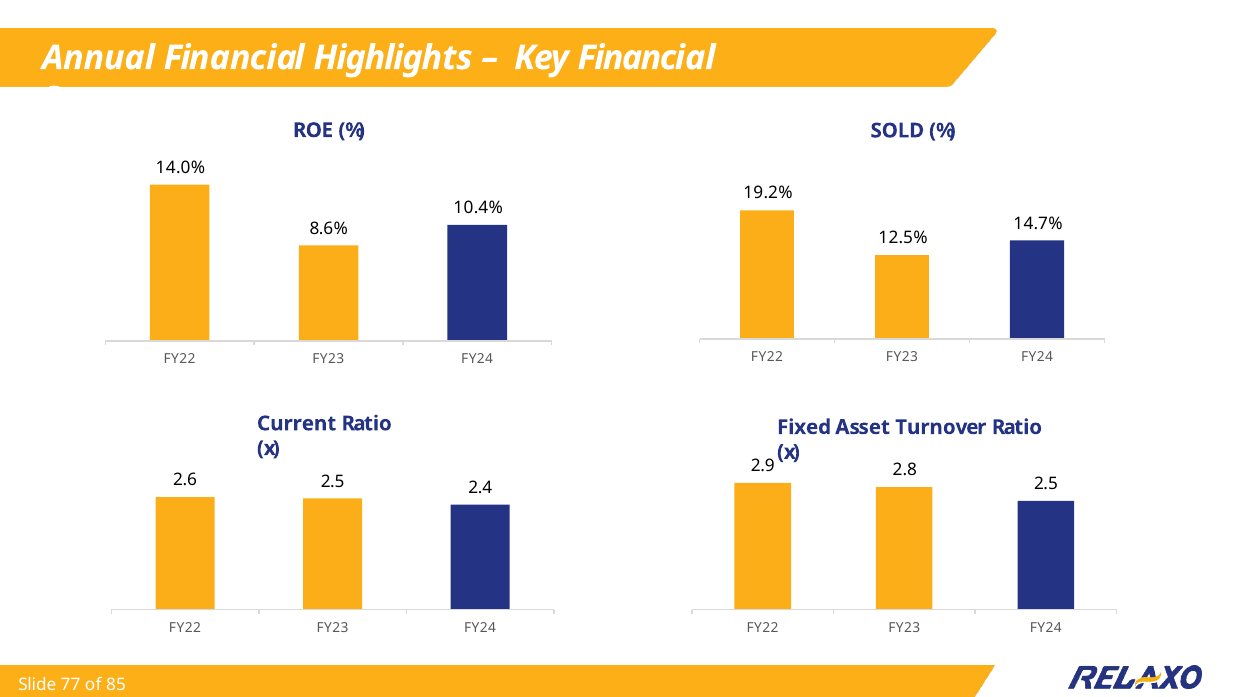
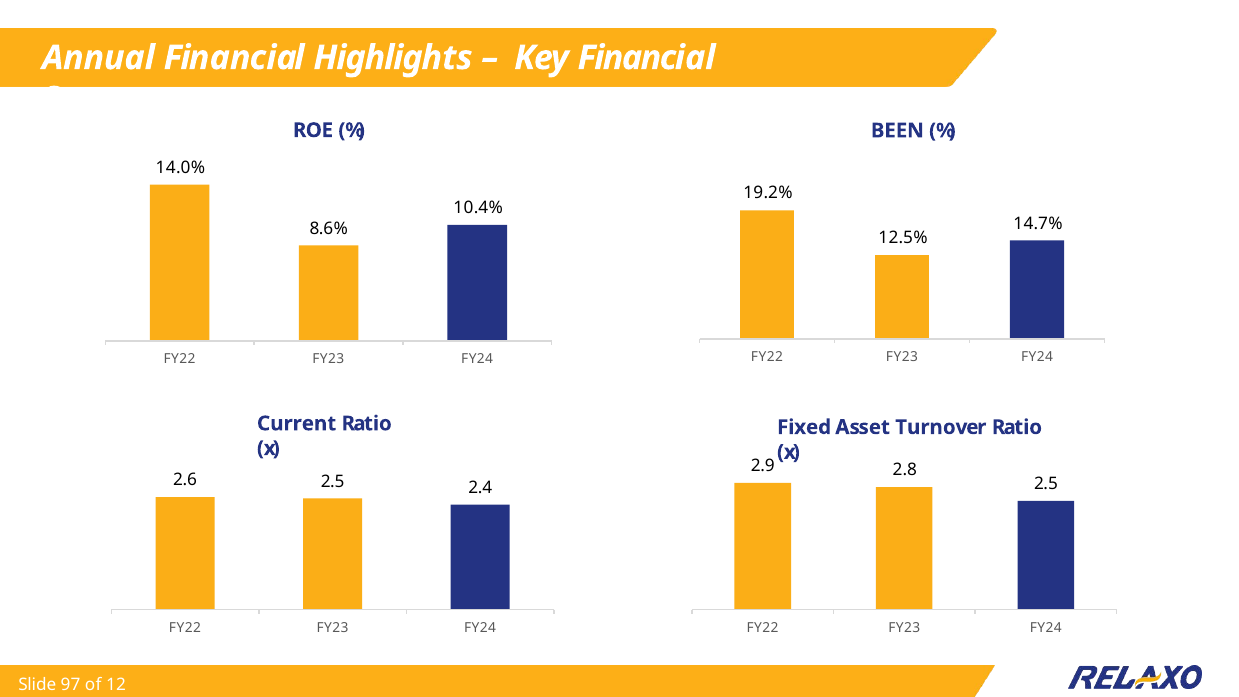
SOLD: SOLD -> BEEN (897, 131)
77: 77 -> 97 (70, 685)
85: 85 -> 12 (116, 685)
